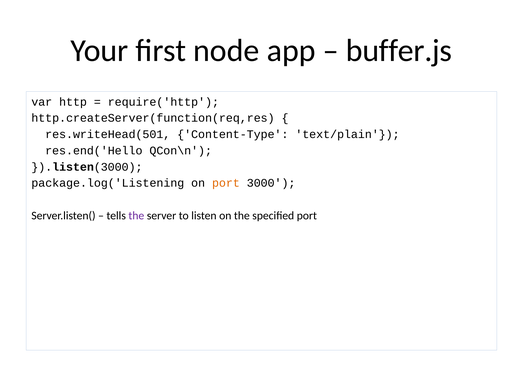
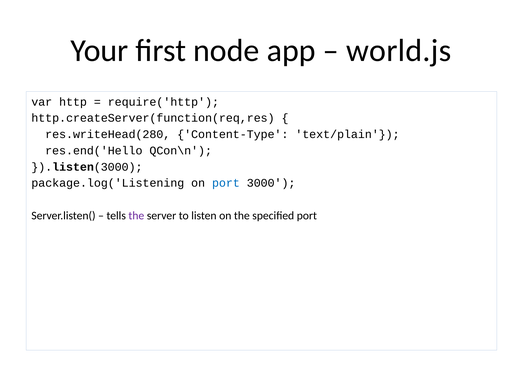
buffer.js: buffer.js -> world.js (399, 51)
res.writeHead(501: res.writeHead(501 -> res.writeHead(280 (108, 134)
port colour: orange -> blue (226, 183)
